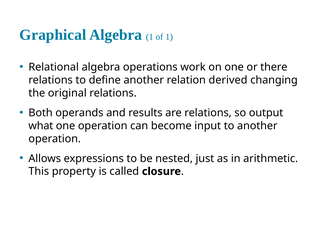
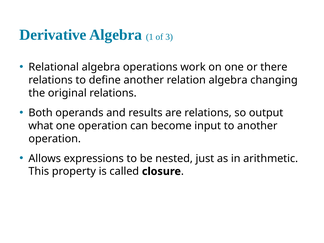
Graphical: Graphical -> Derivative (53, 35)
of 1: 1 -> 3 (169, 37)
relation derived: derived -> algebra (228, 80)
